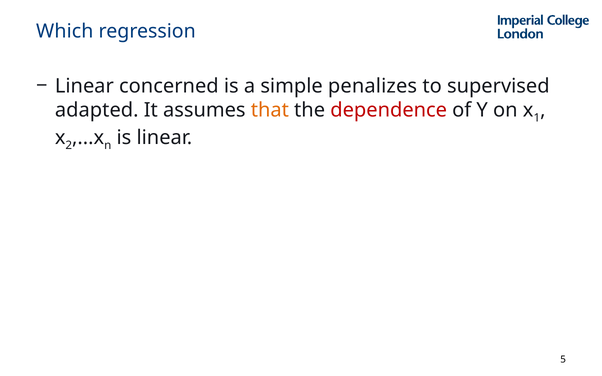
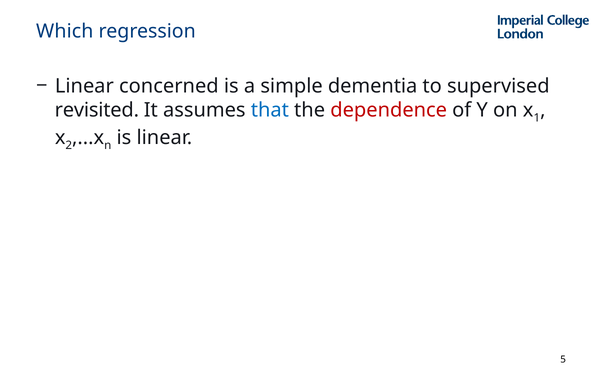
penalizes: penalizes -> dementia (373, 86)
adapted: adapted -> revisited (97, 110)
that colour: orange -> blue (270, 110)
